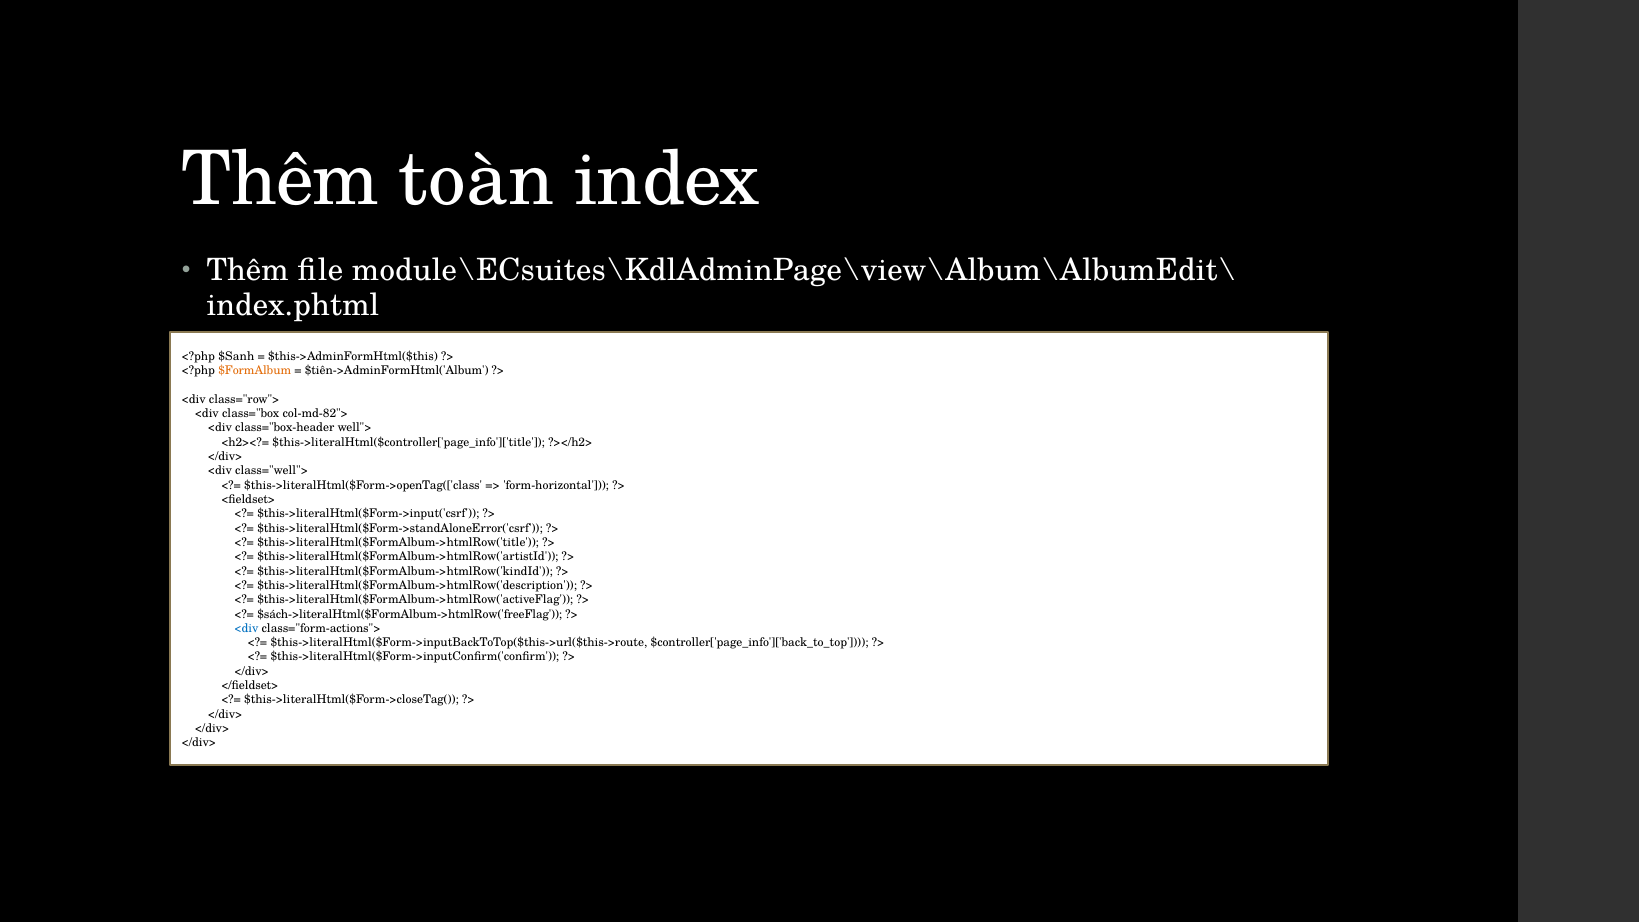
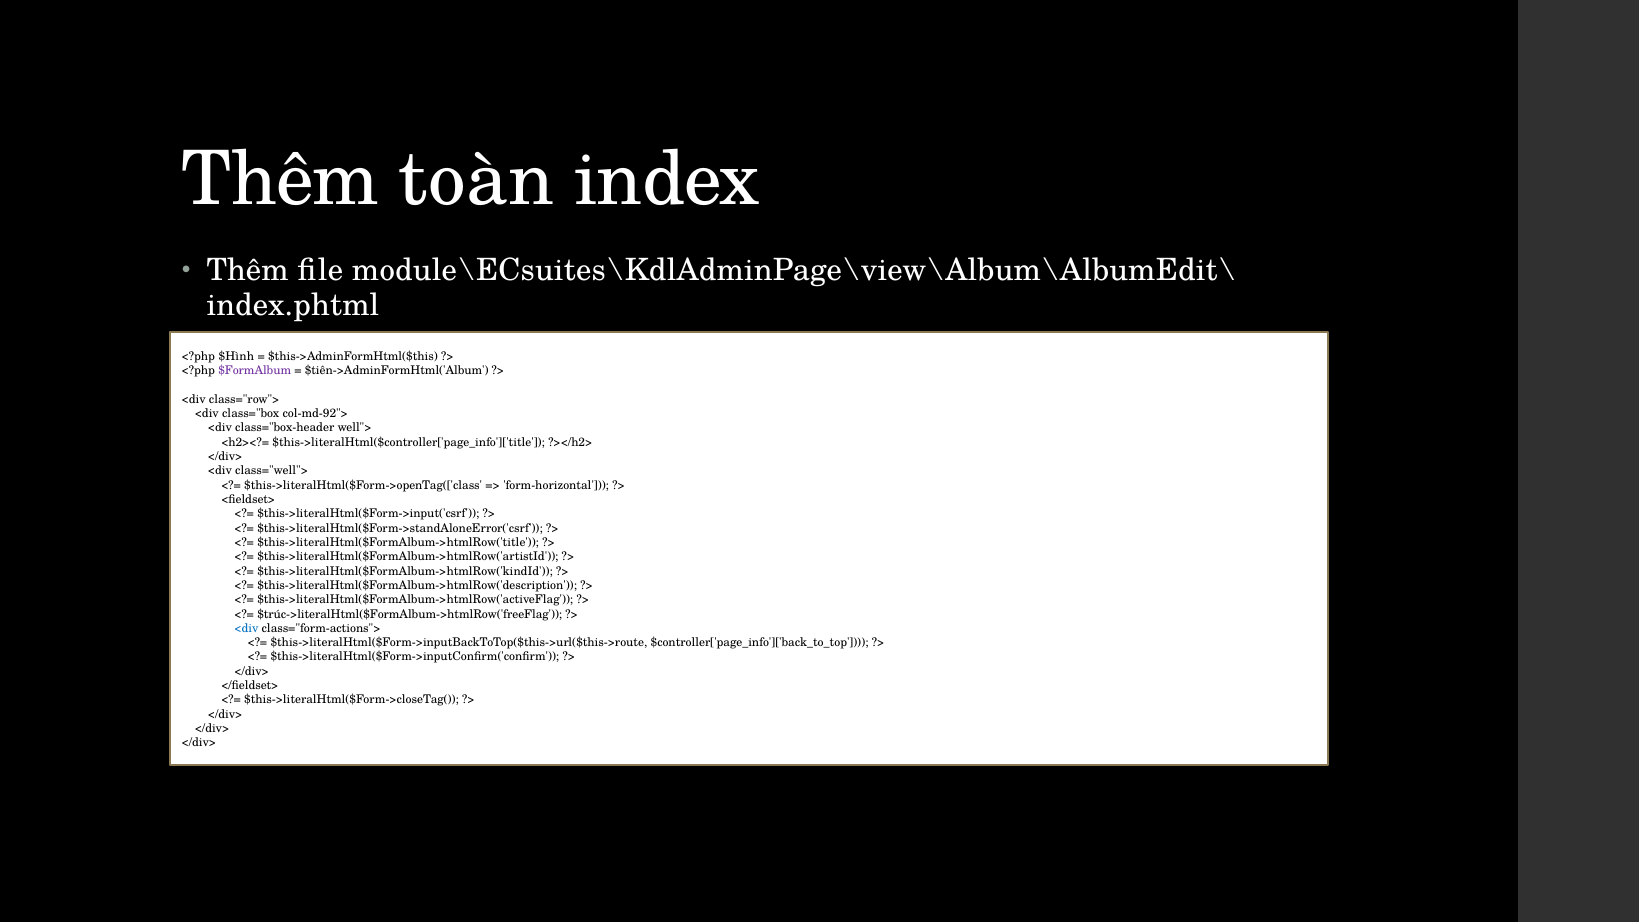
$Sanh: $Sanh -> $Hình (236, 356)
$FormAlbum colour: orange -> purple (255, 370)
col-md-82">: col-md-82"> -> col-md-92"> (315, 413)
$sách->literalHtml($FormAlbum->htmlRow('freeFlag: $sách->literalHtml($FormAlbum->htmlRow('freeFlag -> $trúc->literalHtml($FormAlbum->htmlRow('freeFlag (410, 614)
